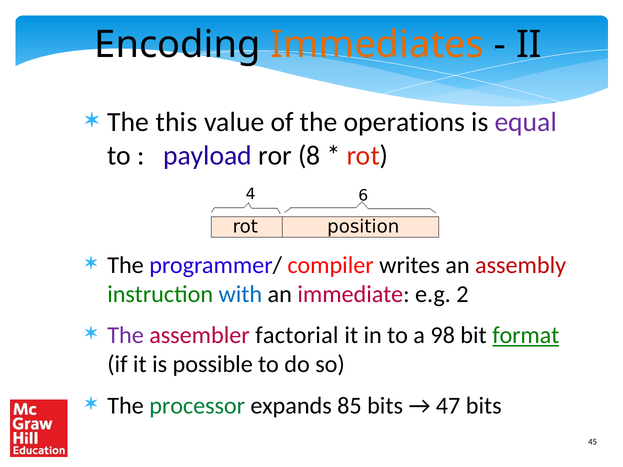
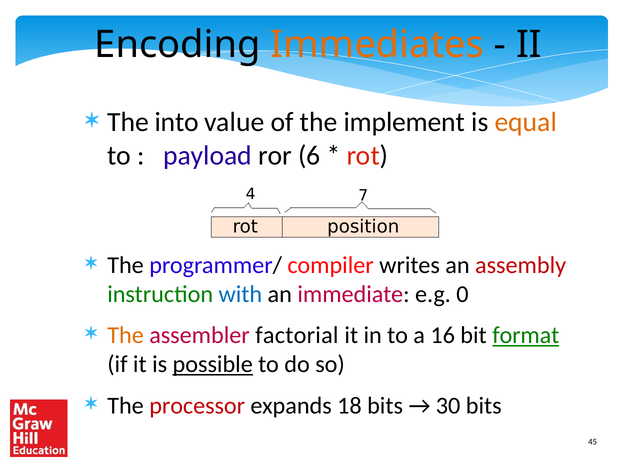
this: this -> into (177, 122)
operations: operations -> implement (404, 122)
equal colour: purple -> orange (526, 122)
8: 8 -> 6 (309, 156)
6: 6 -> 7 (363, 196)
2: 2 -> 0 (462, 294)
The colour: purple -> orange (126, 336)
98: 98 -> 16 (443, 336)
possible underline: none -> present (213, 365)
processor colour: green -> red (197, 406)
85: 85 -> 18 (349, 406)
47: 47 -> 30 (448, 406)
